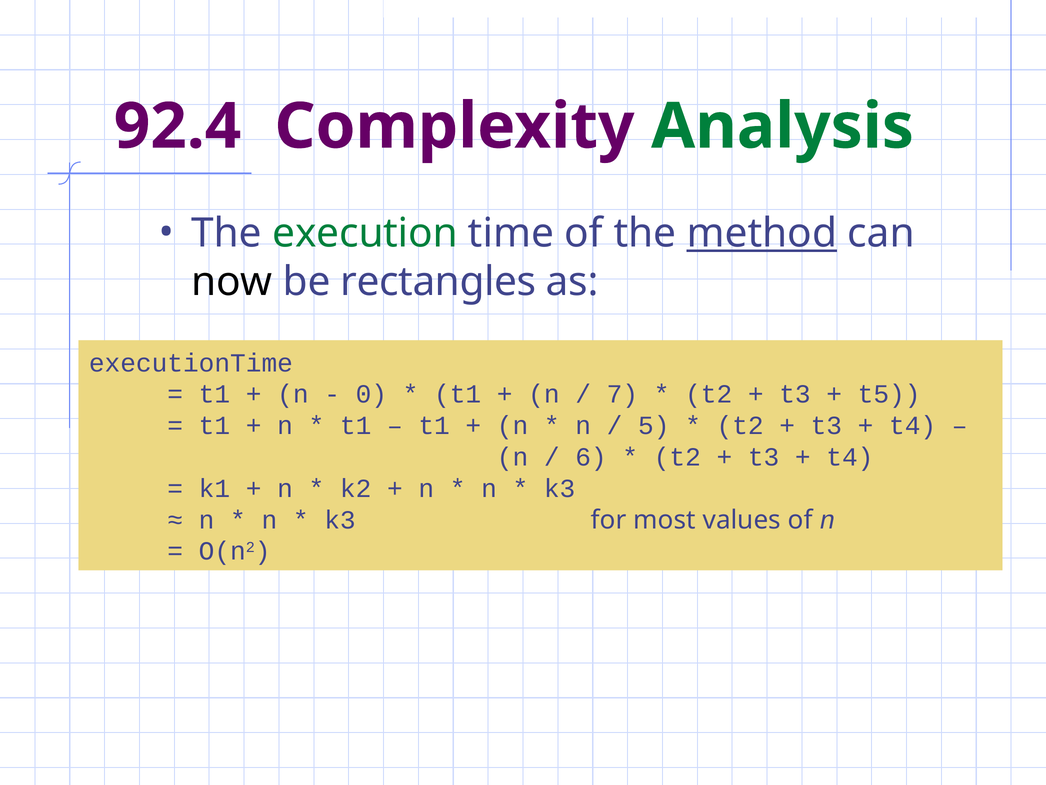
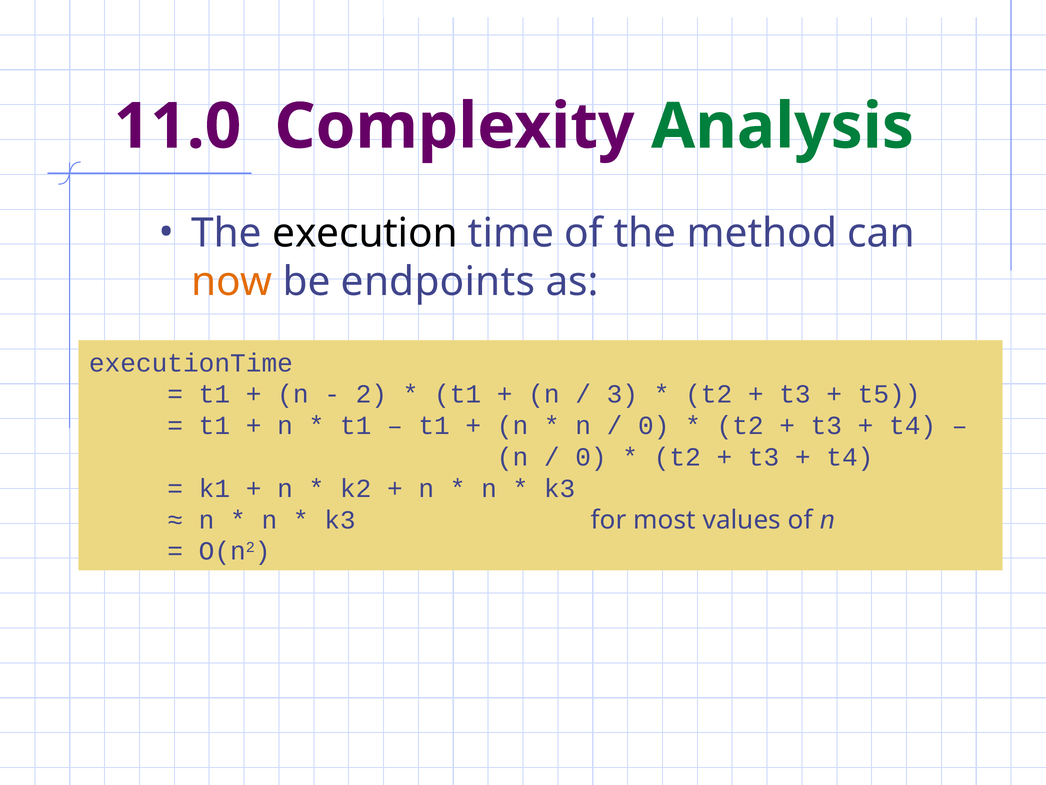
92.4: 92.4 -> 11.0 (178, 127)
execution colour: green -> black (365, 233)
method underline: present -> none (762, 233)
now colour: black -> orange (232, 282)
rectangles: rectangles -> endpoints (438, 282)
0: 0 -> 2 (371, 394)
7: 7 -> 3 (622, 394)
5: 5 -> 0 (654, 425)
6: 6 -> 0 (591, 457)
